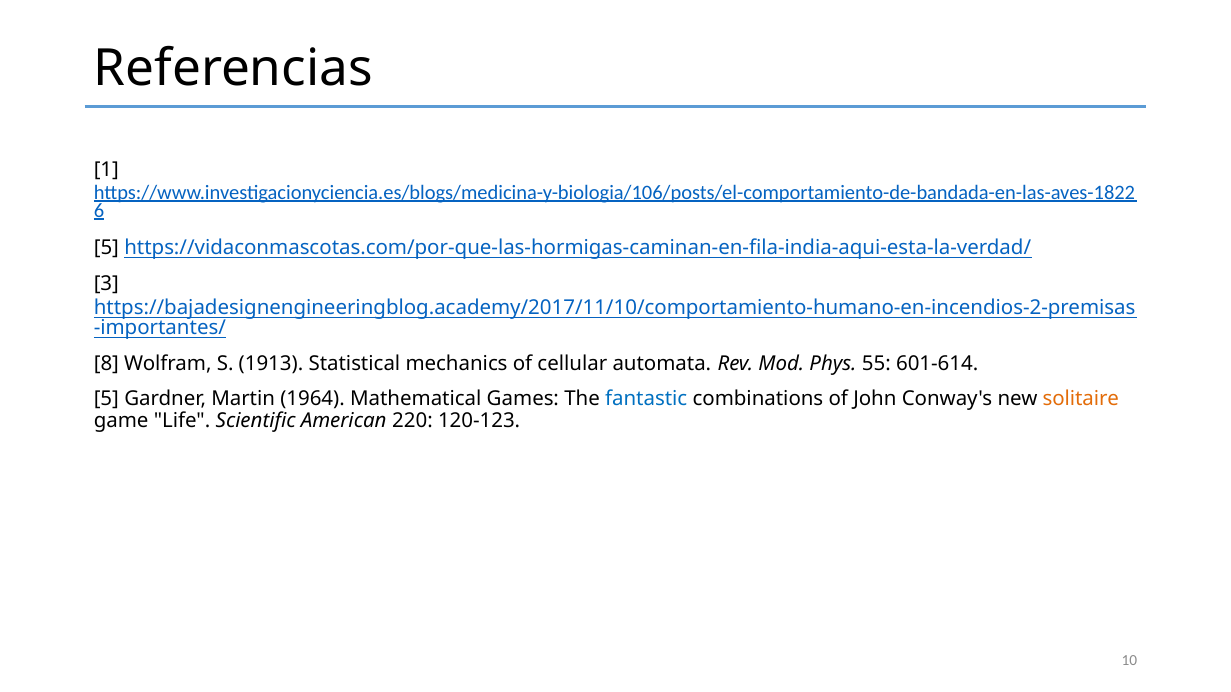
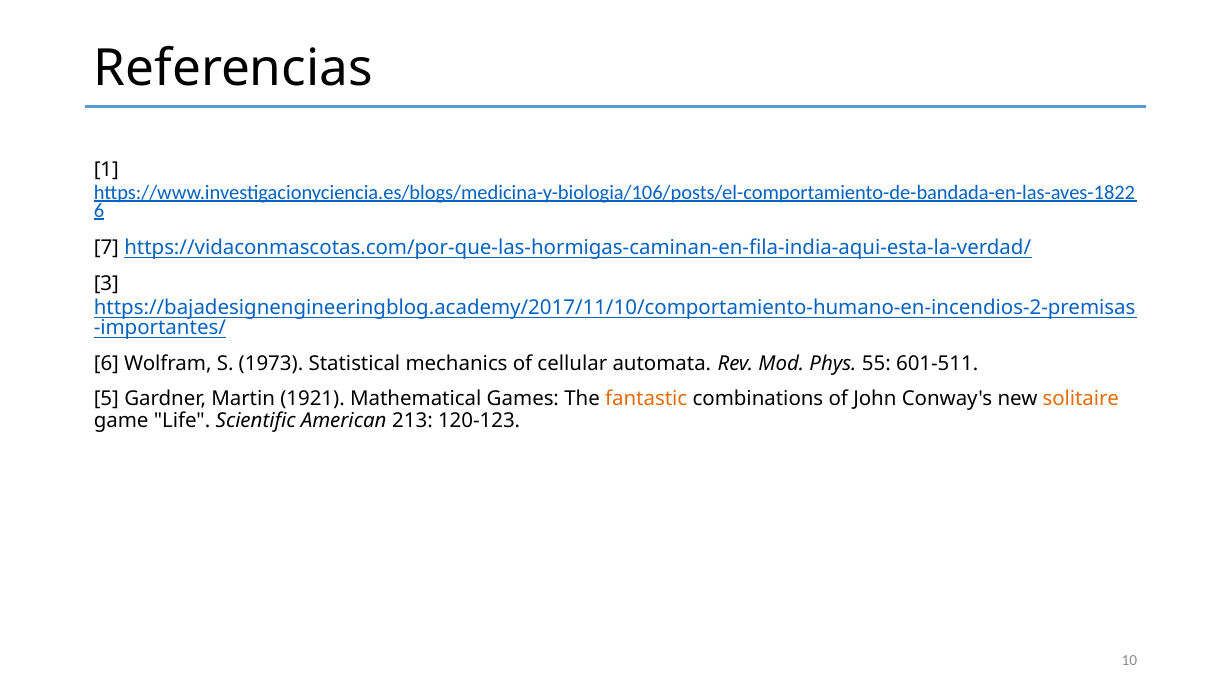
5: 5 -> 7 (106, 248)
8: 8 -> 6 (106, 364)
1913: 1913 -> 1973 (271, 364)
601-614: 601-614 -> 601-511 (937, 364)
1964: 1964 -> 1921 (313, 399)
fantastic colour: blue -> orange (646, 399)
220: 220 -> 213 (413, 421)
